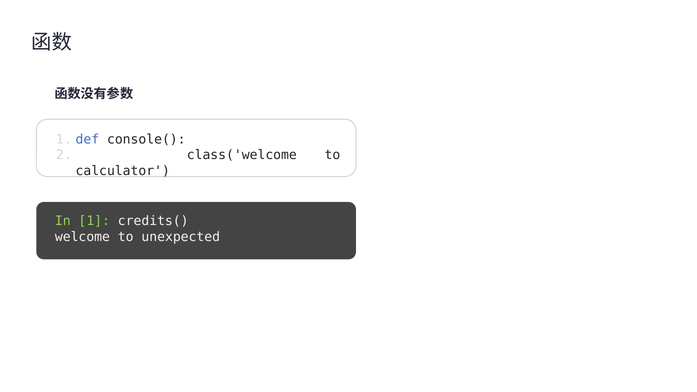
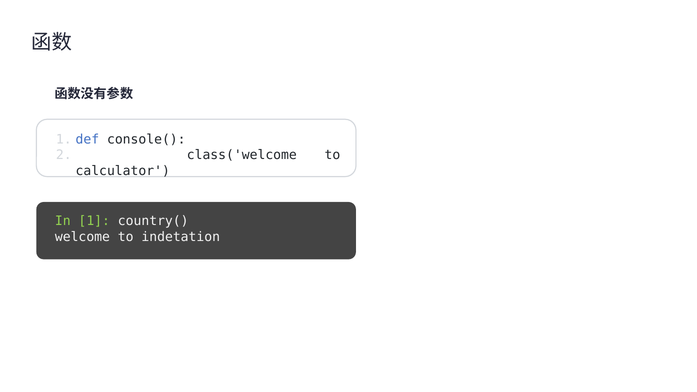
credits(: credits( -> country( (153, 221)
unexpected: unexpected -> indetation (181, 237)
